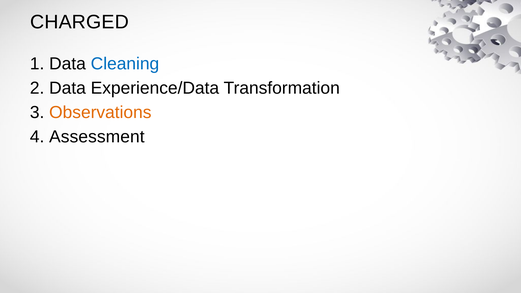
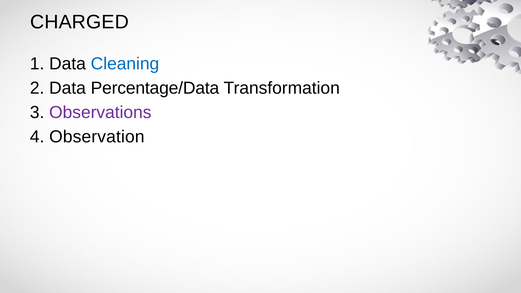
Experience/Data: Experience/Data -> Percentage/Data (155, 88)
Observations colour: orange -> purple (100, 112)
Assessment: Assessment -> Observation (97, 137)
